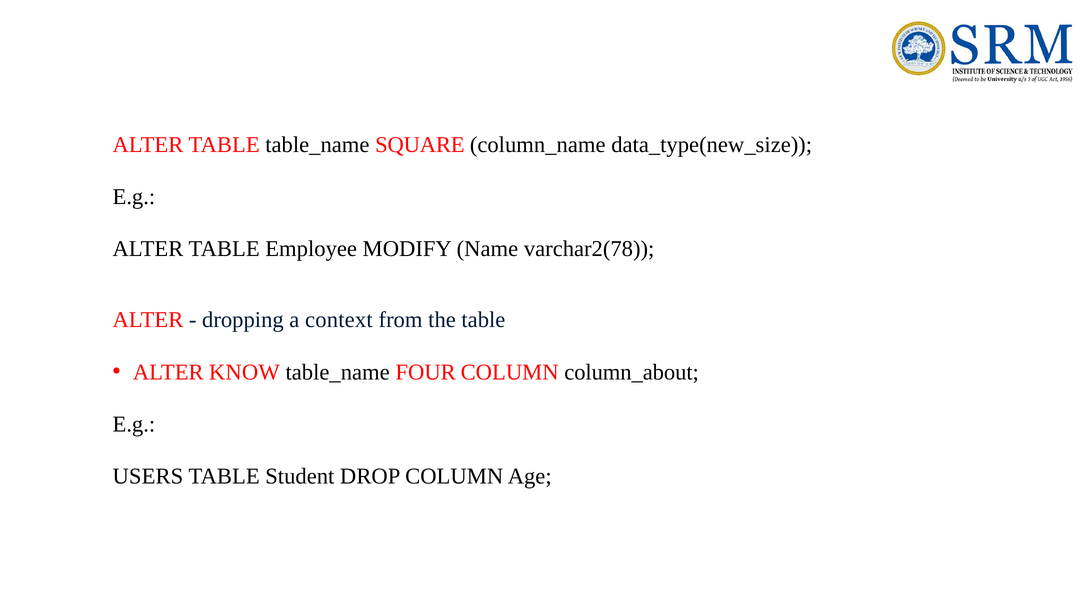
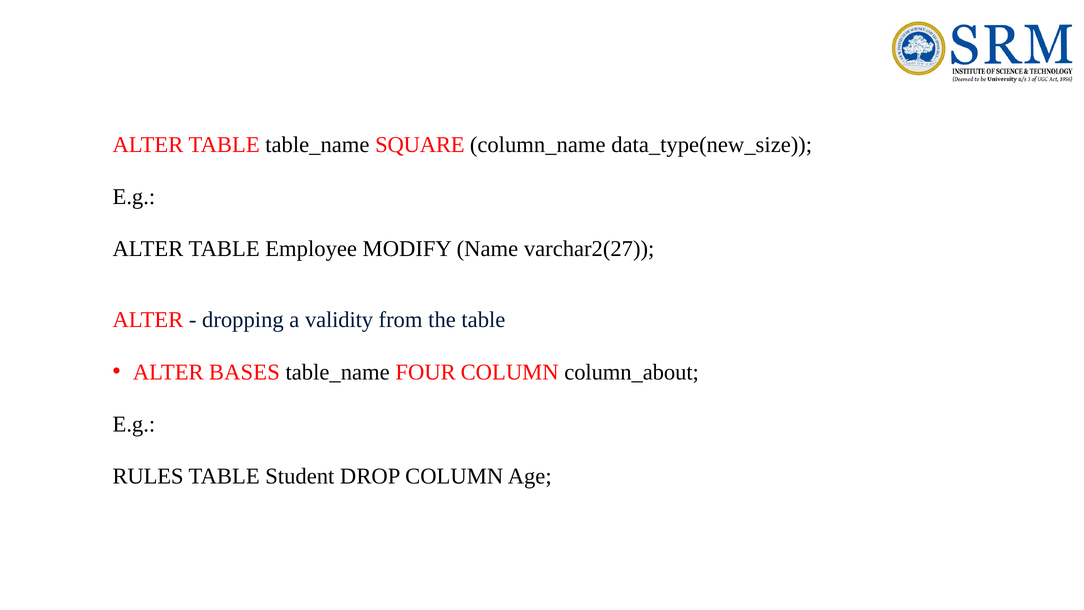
varchar2(78: varchar2(78 -> varchar2(27 (589, 249)
context: context -> validity (339, 320)
KNOW: KNOW -> BASES (244, 372)
USERS: USERS -> RULES (148, 476)
